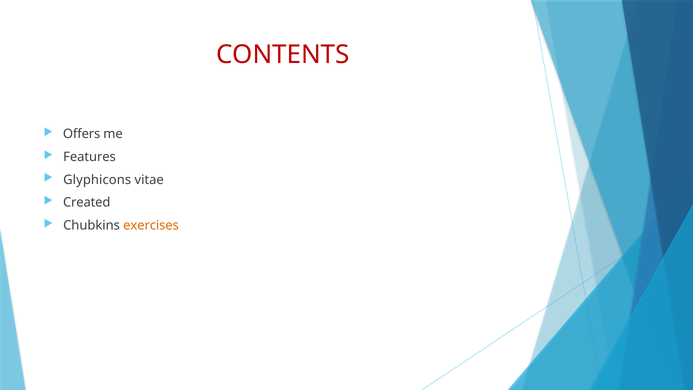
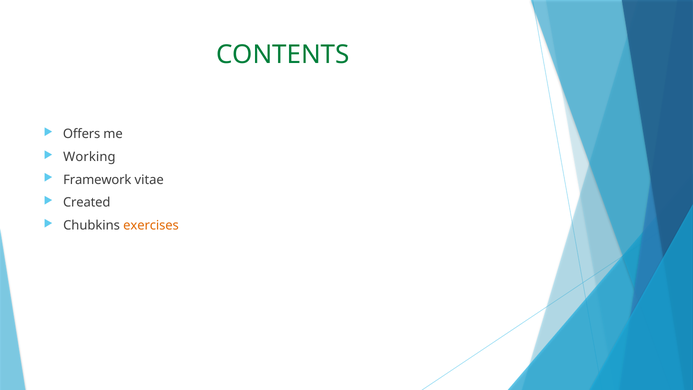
CONTENTS colour: red -> green (283, 55)
Features: Features -> Working (89, 157)
Glyphicons: Glyphicons -> Framework (97, 180)
